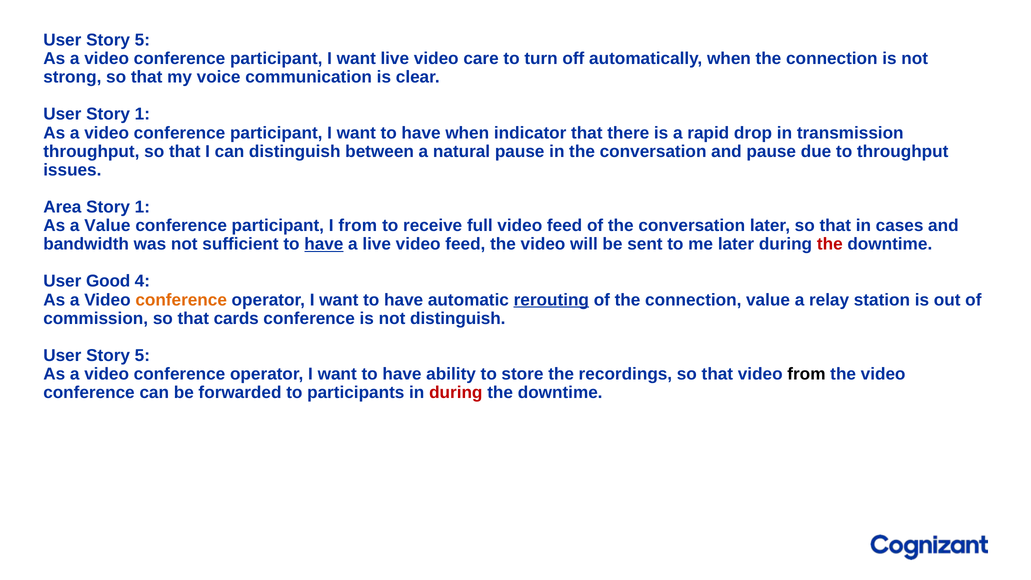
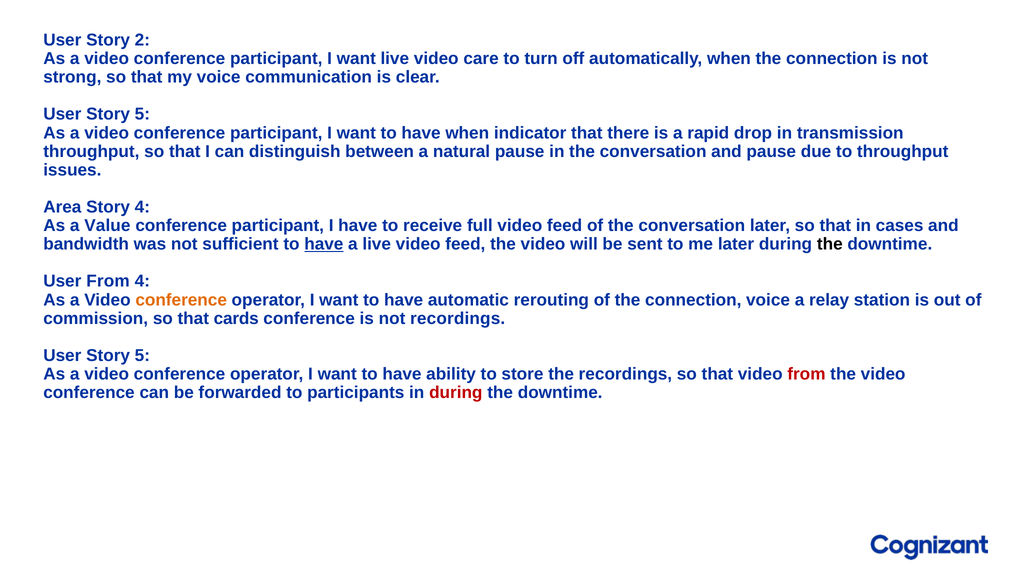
5: 5 -> 2 (142, 40)
1: 1 -> 5 (142, 114)
1: 1 -> 4 (142, 207)
I from: from -> have (358, 226)
the colour: red -> black (830, 244)
User Good: Good -> From (108, 281)
rerouting underline: present -> none (551, 300)
connection value: value -> voice (768, 300)
not distinguish: distinguish -> recordings (458, 318)
from colour: black -> red (806, 374)
